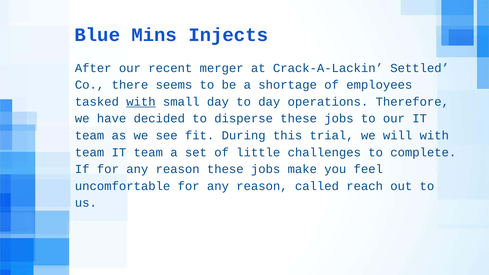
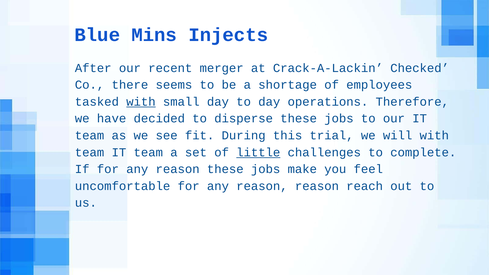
Settled: Settled -> Checked (420, 68)
little underline: none -> present (258, 152)
reason called: called -> reason (317, 186)
